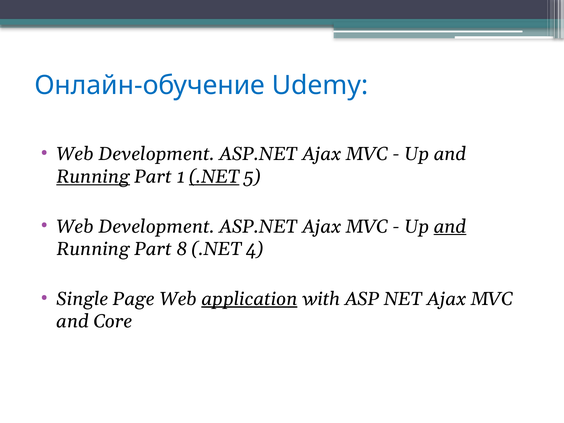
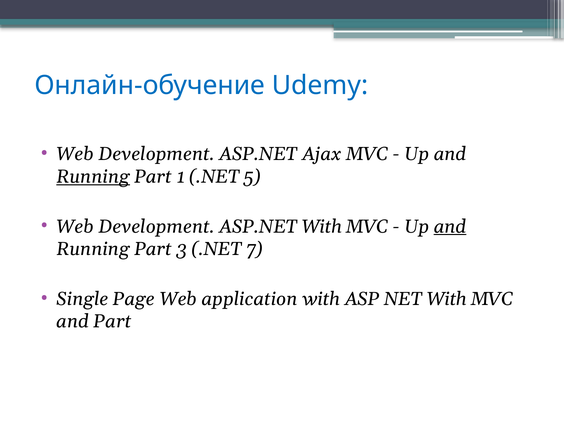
.NET underline: present -> none (214, 177)
Ajax: Ajax -> With (322, 226)
8: 8 -> 3 (182, 249)
4: 4 -> 7 (255, 249)
application underline: present -> none (249, 299)
NET Ajax: Ajax -> With (447, 299)
and Core: Core -> Part (112, 321)
